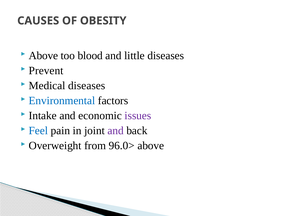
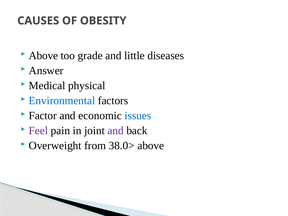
blood: blood -> grade (90, 56)
Prevent: Prevent -> Answer (46, 71)
Medical diseases: diseases -> physical (87, 86)
Intake: Intake -> Factor (43, 116)
issues colour: purple -> blue (138, 116)
Feel colour: blue -> purple (38, 131)
96.0>: 96.0> -> 38.0> (122, 146)
